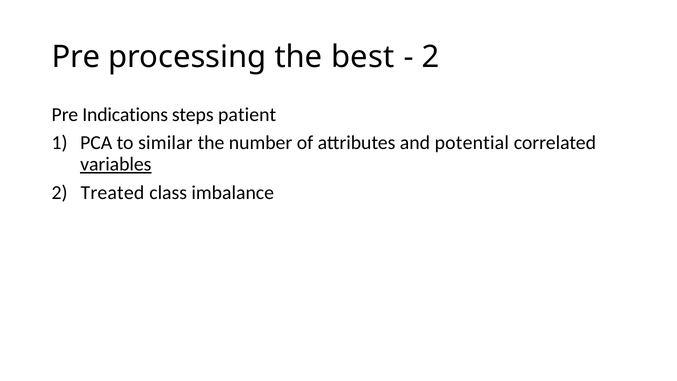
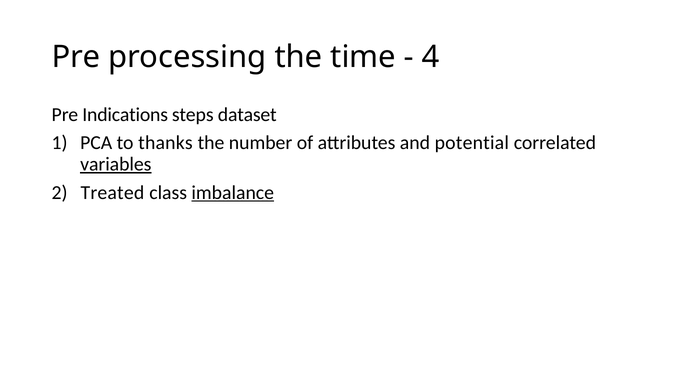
best: best -> time (363, 57)
2: 2 -> 4 (431, 57)
patient: patient -> dataset (247, 114)
similar: similar -> thanks (165, 143)
imbalance underline: none -> present (233, 193)
